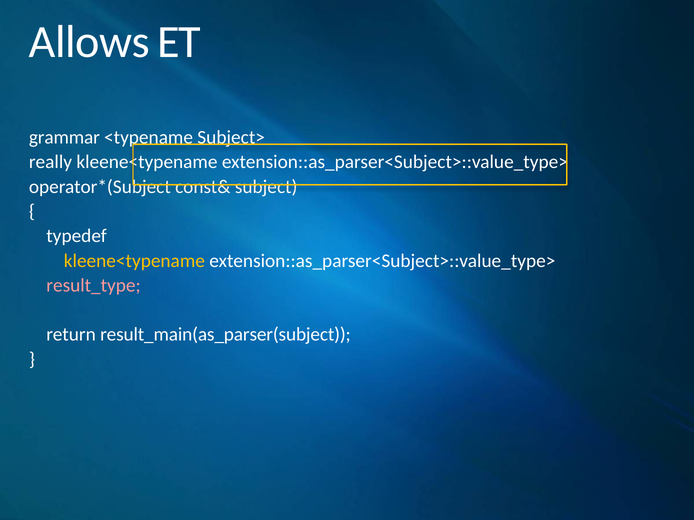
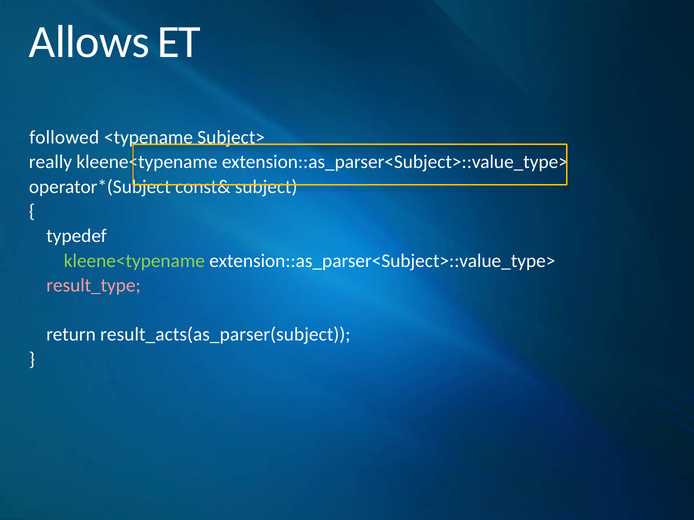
grammar: grammar -> followed (64, 138)
kleene<typename colour: yellow -> light green (134, 261)
result_main(as_parser(subject: result_main(as_parser(subject -> result_acts(as_parser(subject (225, 335)
